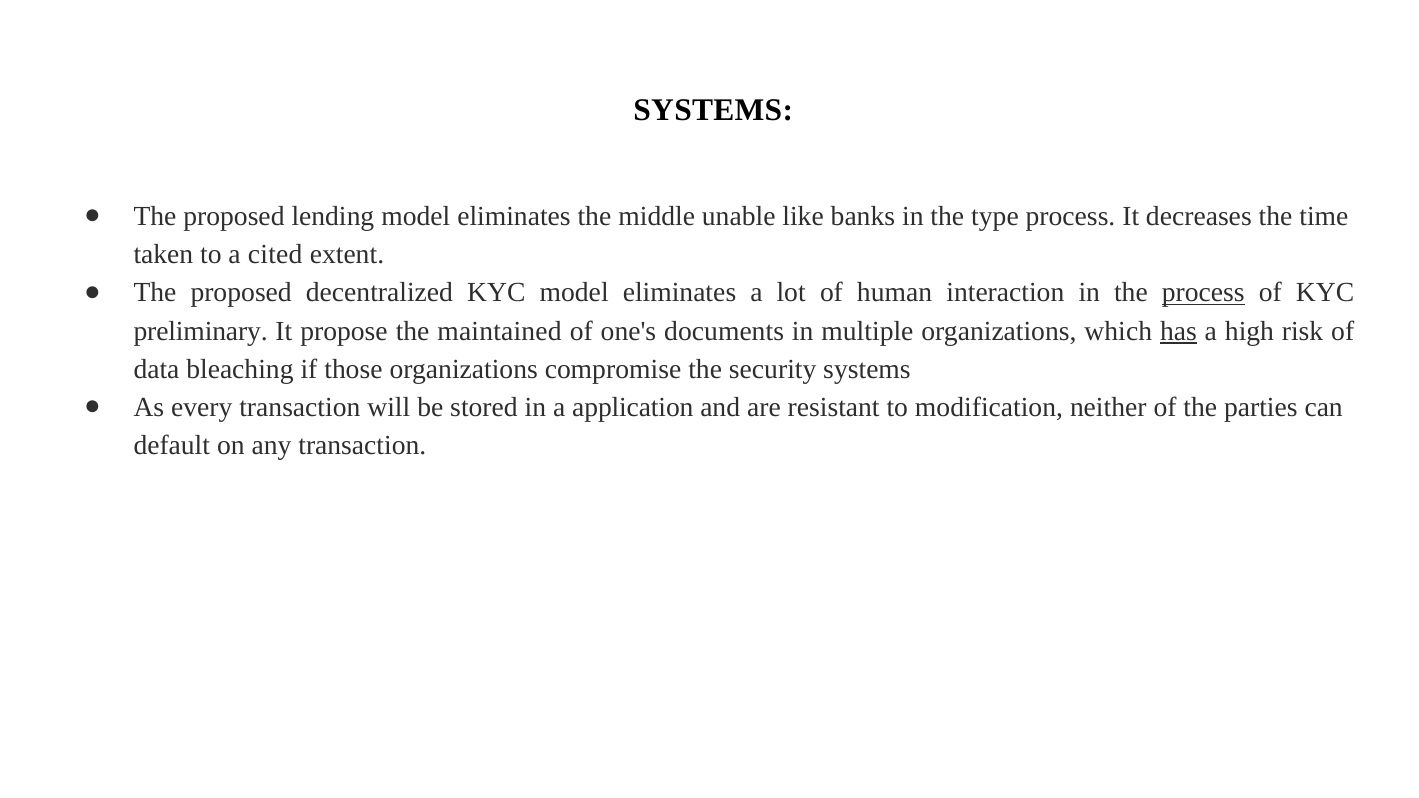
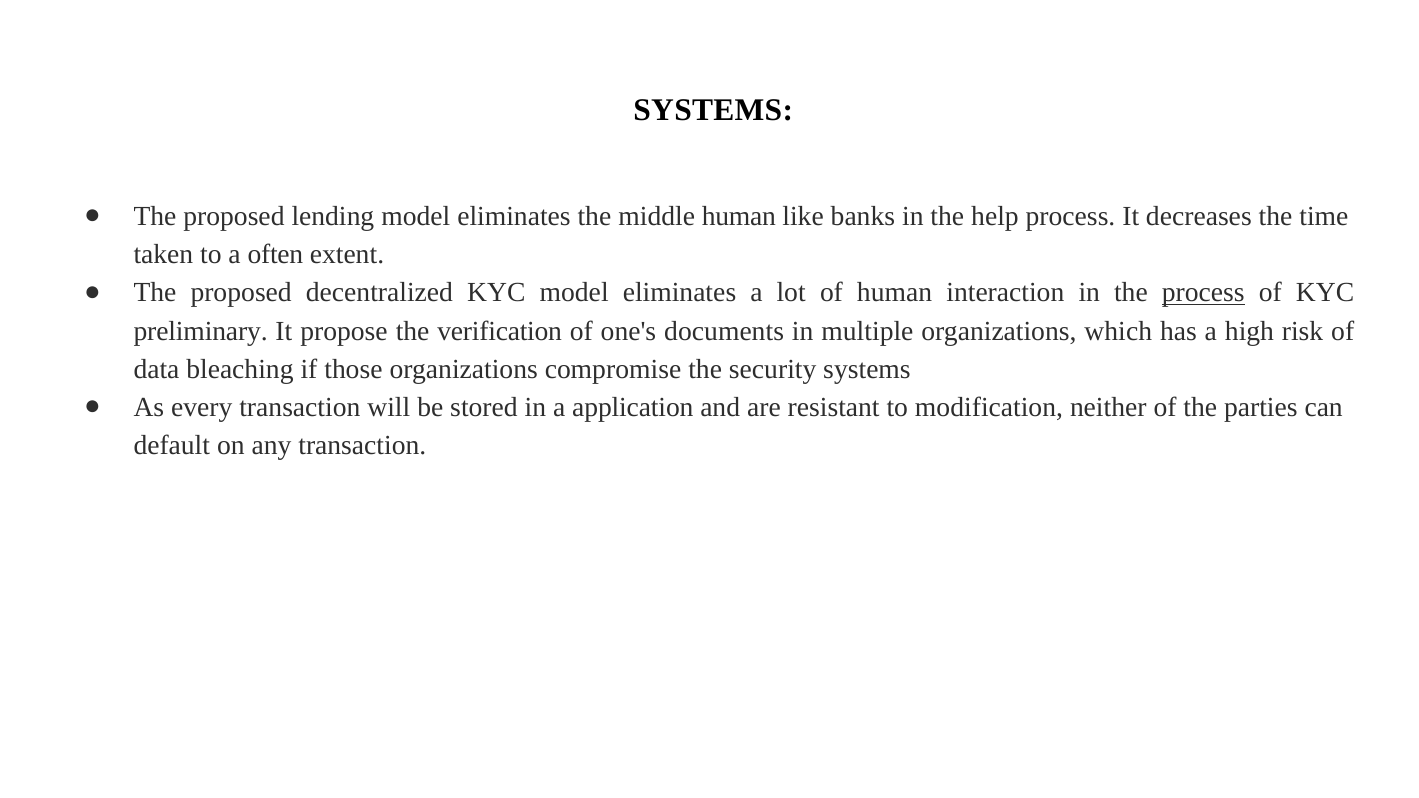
middle unable: unable -> human (739, 217)
type: type -> help (995, 217)
cited: cited -> often (275, 255)
maintained: maintained -> verification (500, 331)
has underline: present -> none (1178, 331)
